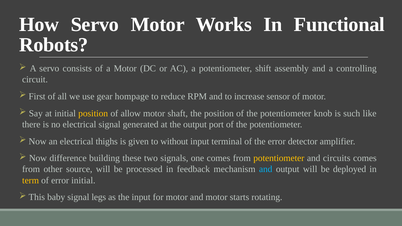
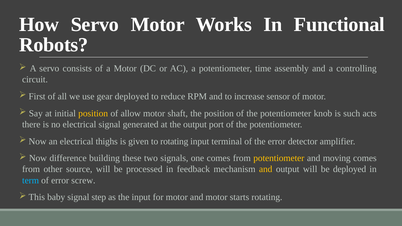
shift: shift -> time (263, 69)
gear hompage: hompage -> deployed (132, 97)
like: like -> acts (370, 113)
to without: without -> rotating (174, 141)
circuits: circuits -> moving (337, 158)
and colour: light blue -> yellow (266, 169)
term colour: yellow -> light blue (31, 180)
error initial: initial -> screw (83, 180)
legs: legs -> step (99, 197)
